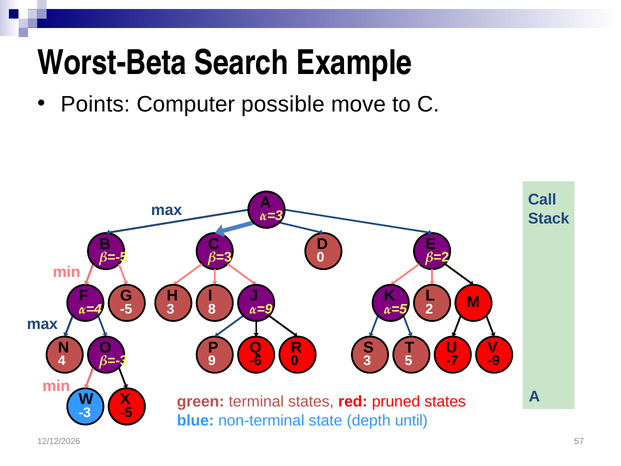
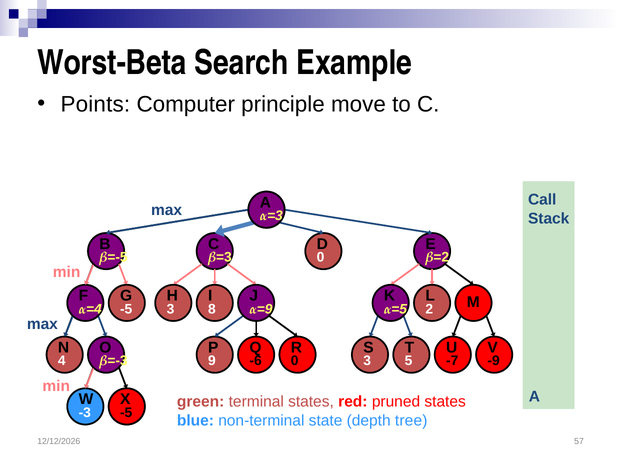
possible: possible -> principle (283, 104)
until: until -> tree (411, 420)
